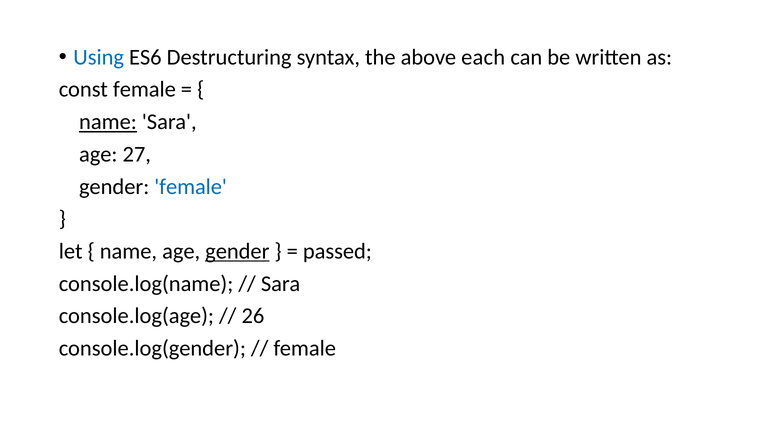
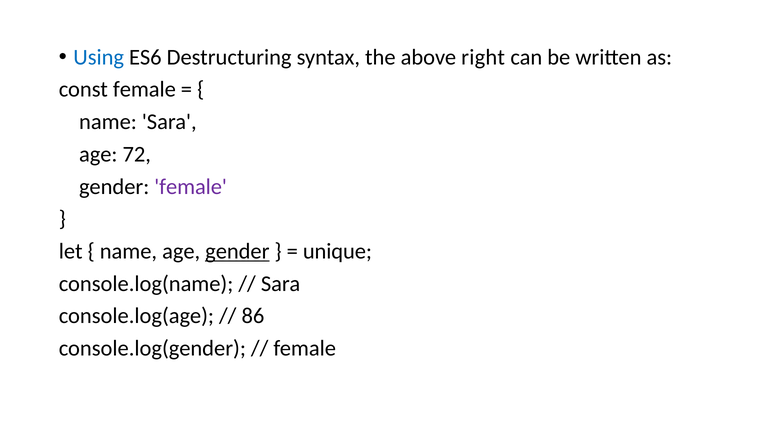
each: each -> right (483, 57)
name underline: present -> none (108, 122)
27: 27 -> 72 (137, 154)
female colour: blue -> purple (191, 187)
passed: passed -> unique (337, 251)
26: 26 -> 86 (253, 316)
